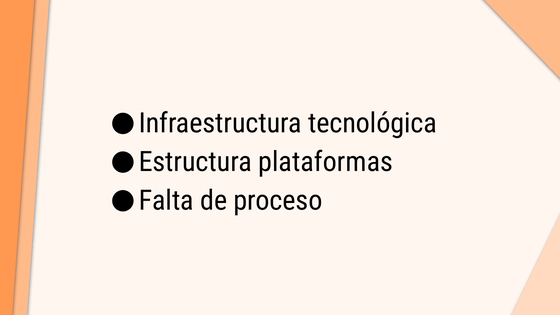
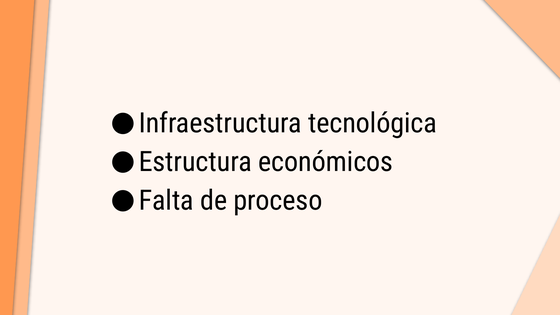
plataformas: plataformas -> económicos (326, 162)
